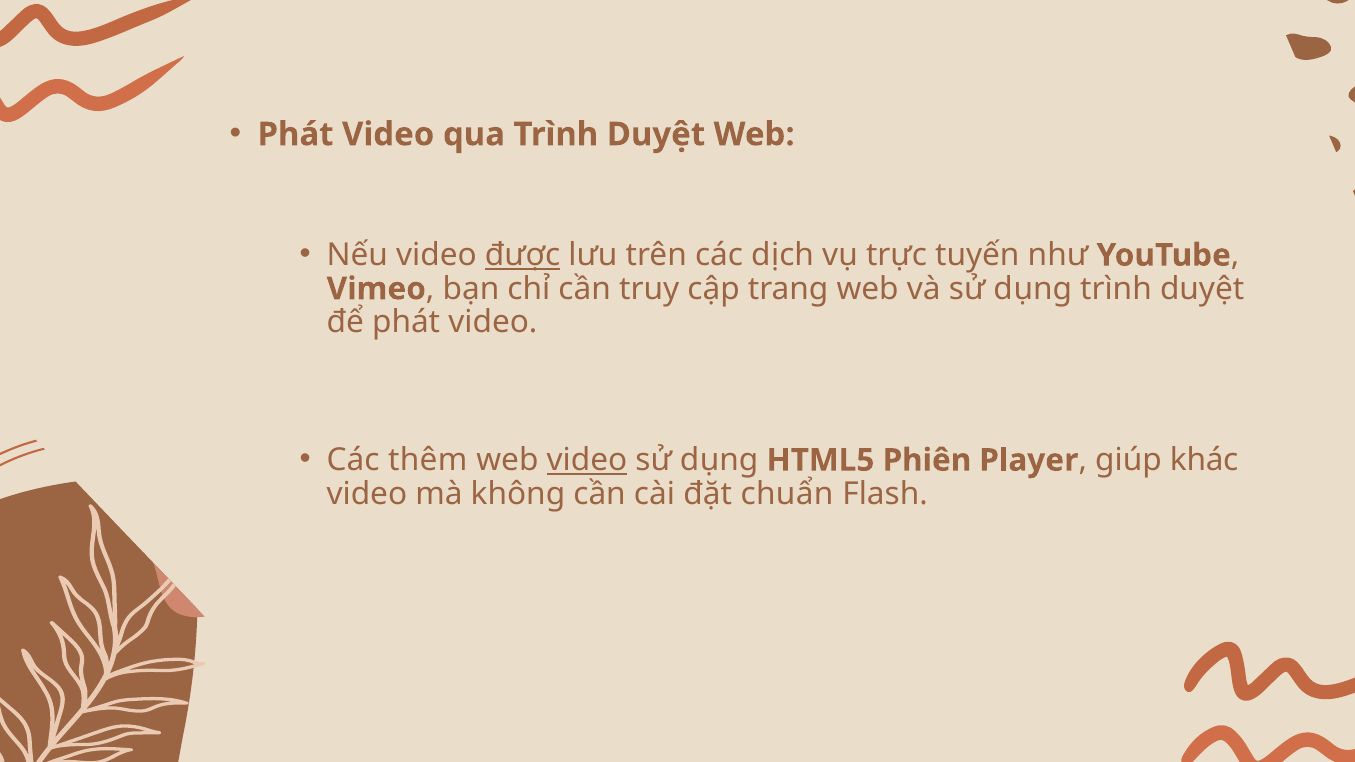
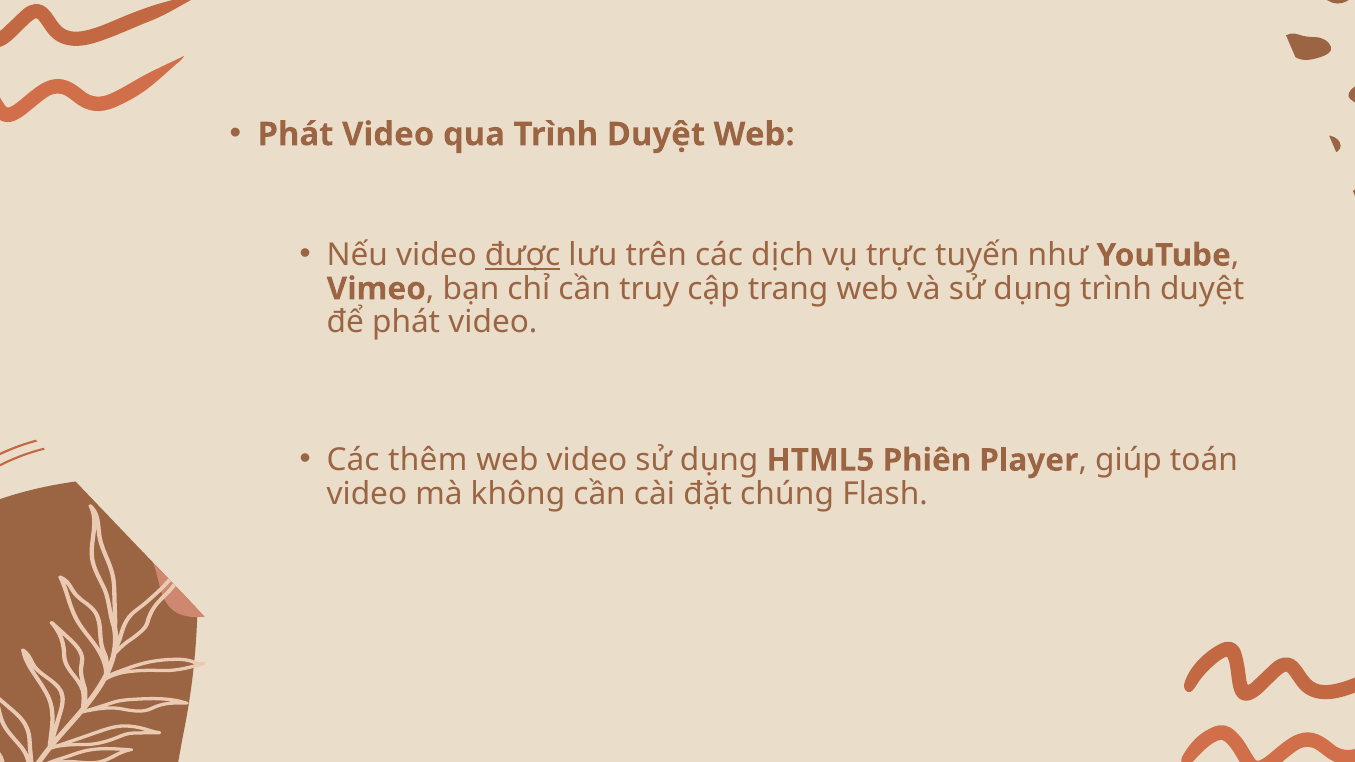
video underline: present -> none (587, 460)
khác: khác -> toán (1204, 460)
chuẩn: chuẩn -> chúng (787, 494)
